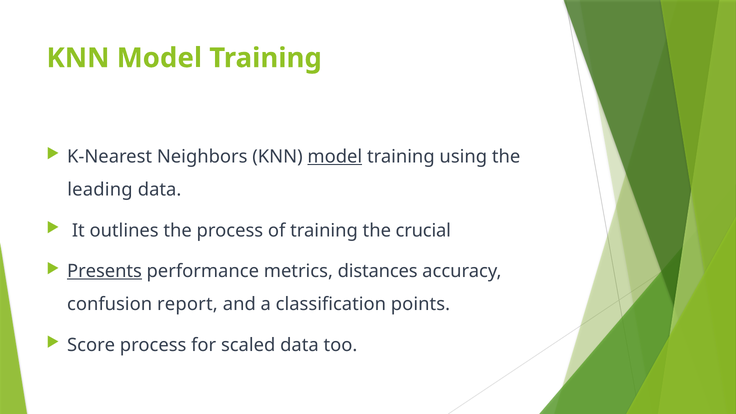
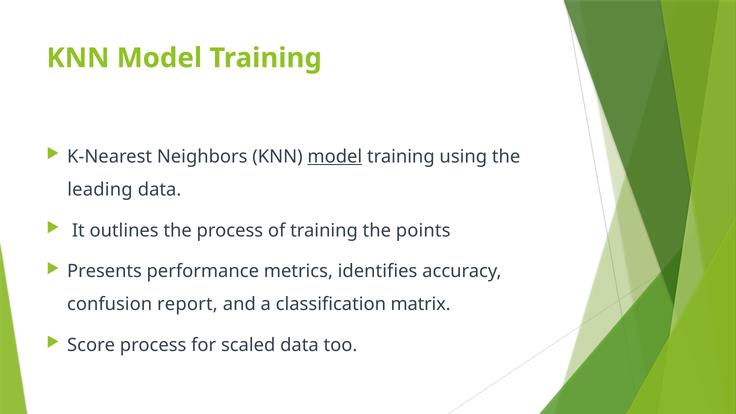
crucial: crucial -> points (423, 230)
Presents underline: present -> none (104, 271)
distances: distances -> identifies (378, 271)
points: points -> matrix (421, 304)
